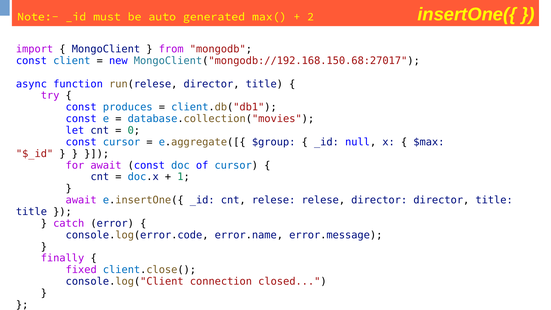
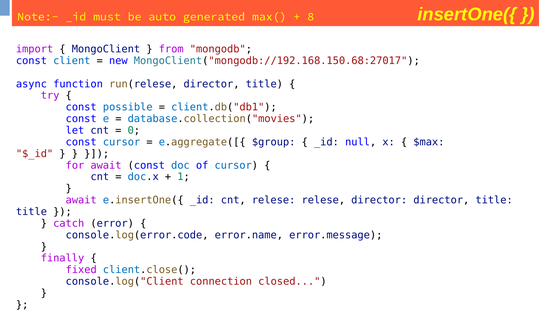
2: 2 -> 8 (311, 17)
produces: produces -> possible (128, 107)
